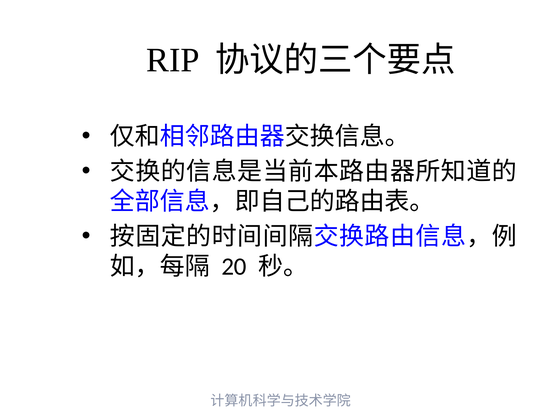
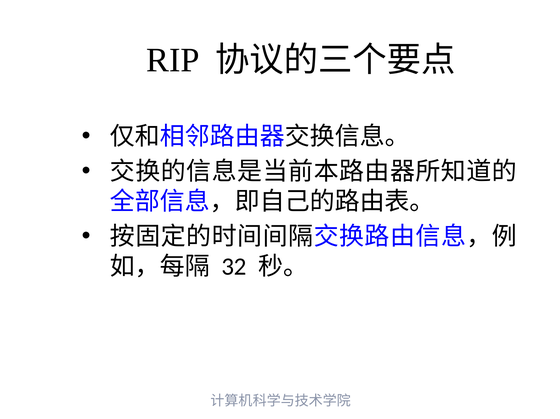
20: 20 -> 32 (234, 266)
